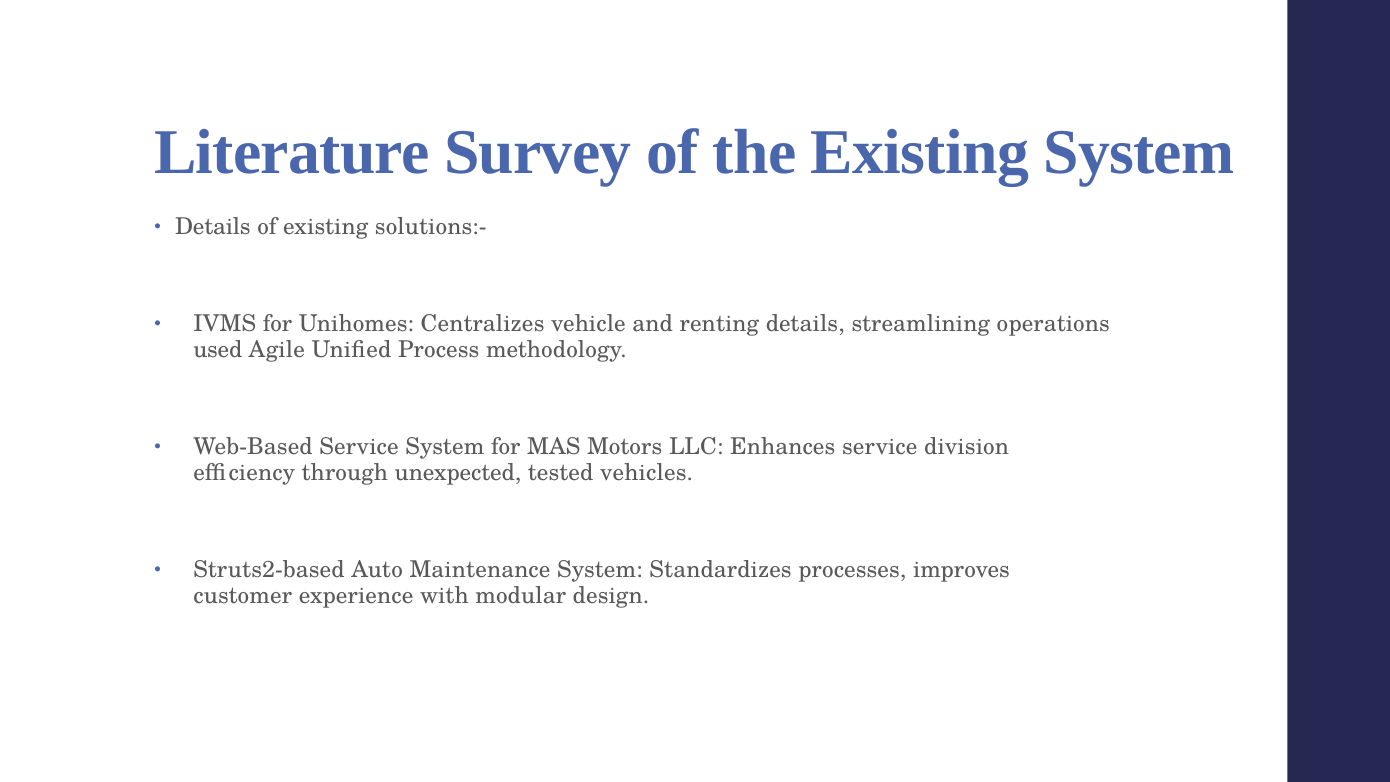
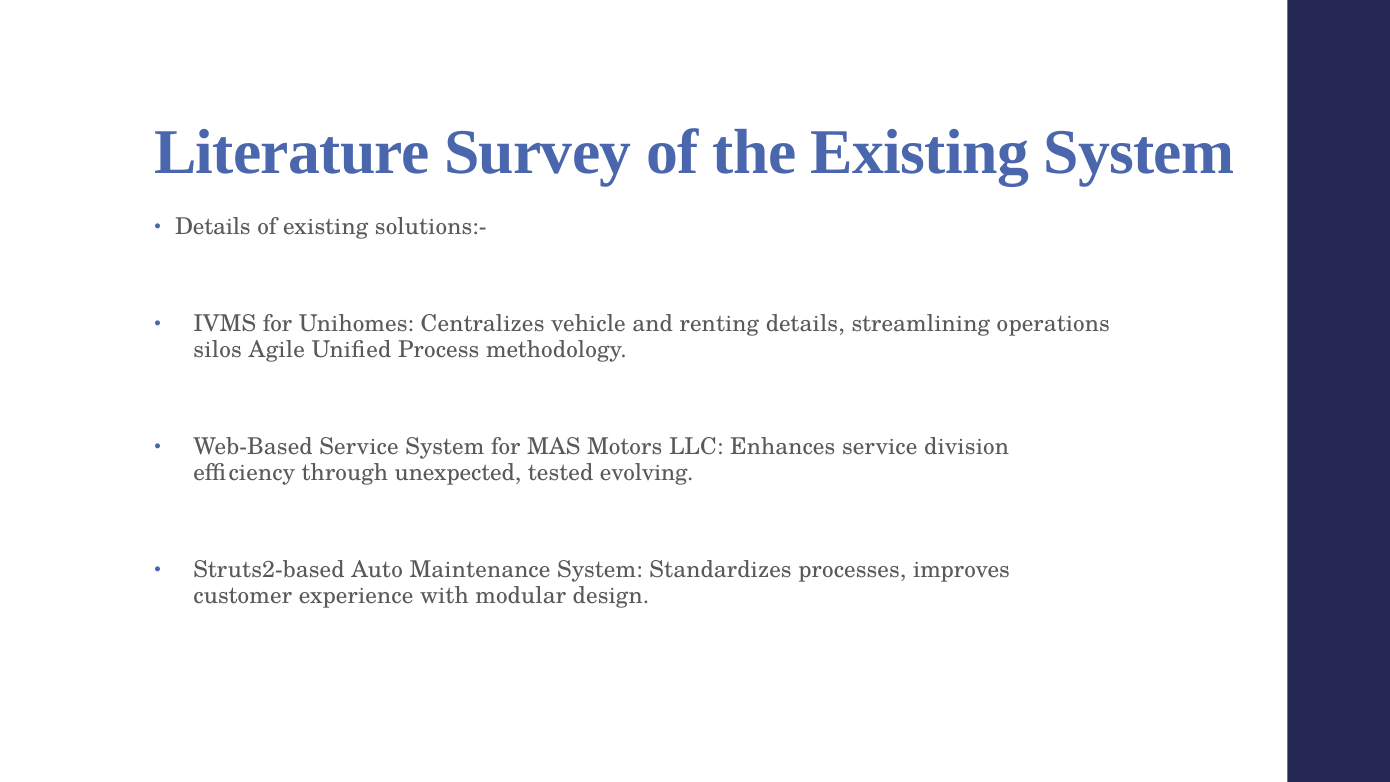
used: used -> silos (218, 350)
vehicles: vehicles -> evolving (647, 473)
